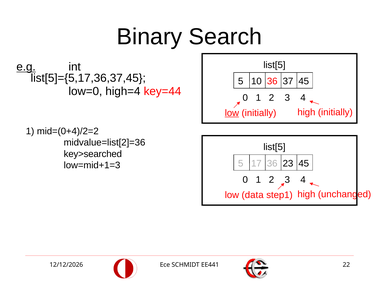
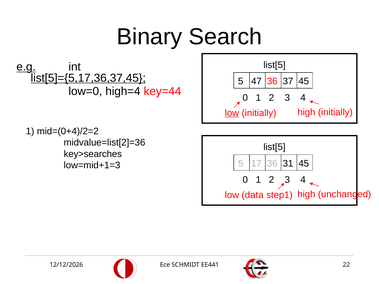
list[5]={5,17,36,37,45 underline: none -> present (88, 78)
10: 10 -> 47 (256, 81)
key>searched: key>searched -> key>searches (93, 154)
23: 23 -> 31 (288, 164)
